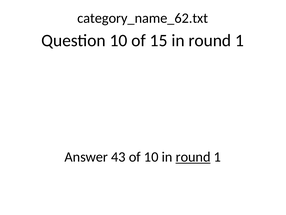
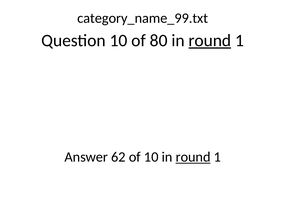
category_name_62.txt: category_name_62.txt -> category_name_99.txt (143, 18)
15: 15 -> 80 (159, 40)
round underline: none -> present (210, 40)
43: 43 -> 62 (118, 157)
